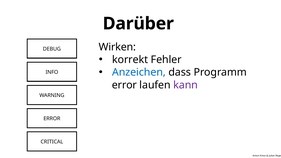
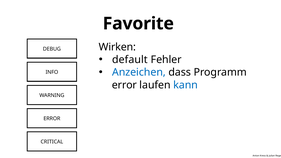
Darüber: Darüber -> Favorite (138, 24)
korrekt: korrekt -> default (130, 60)
kann colour: purple -> blue (186, 85)
